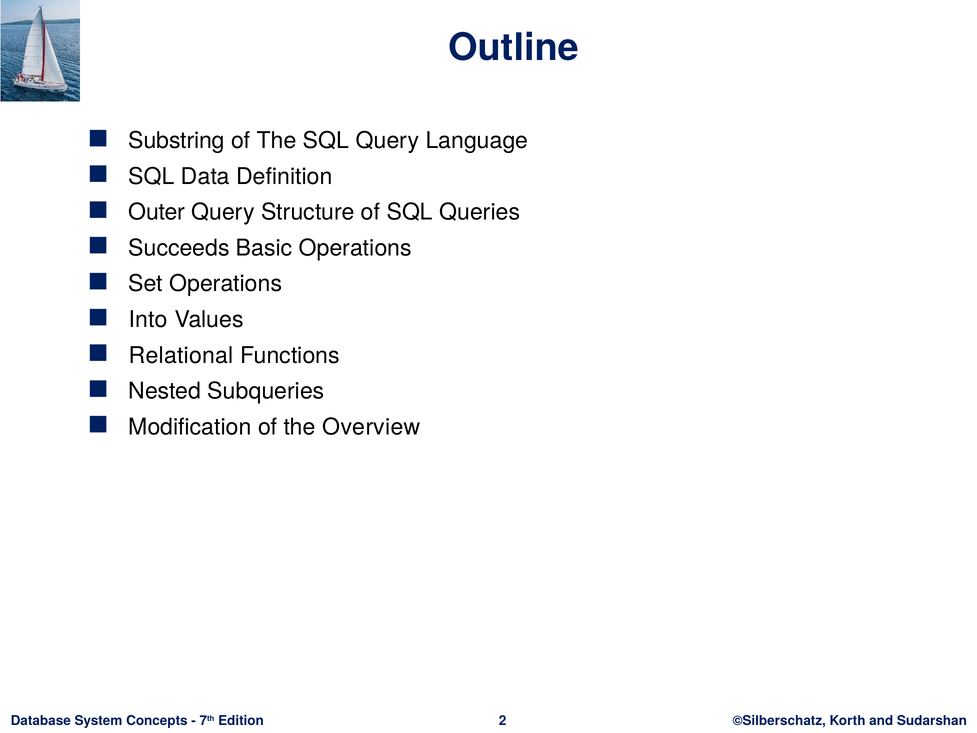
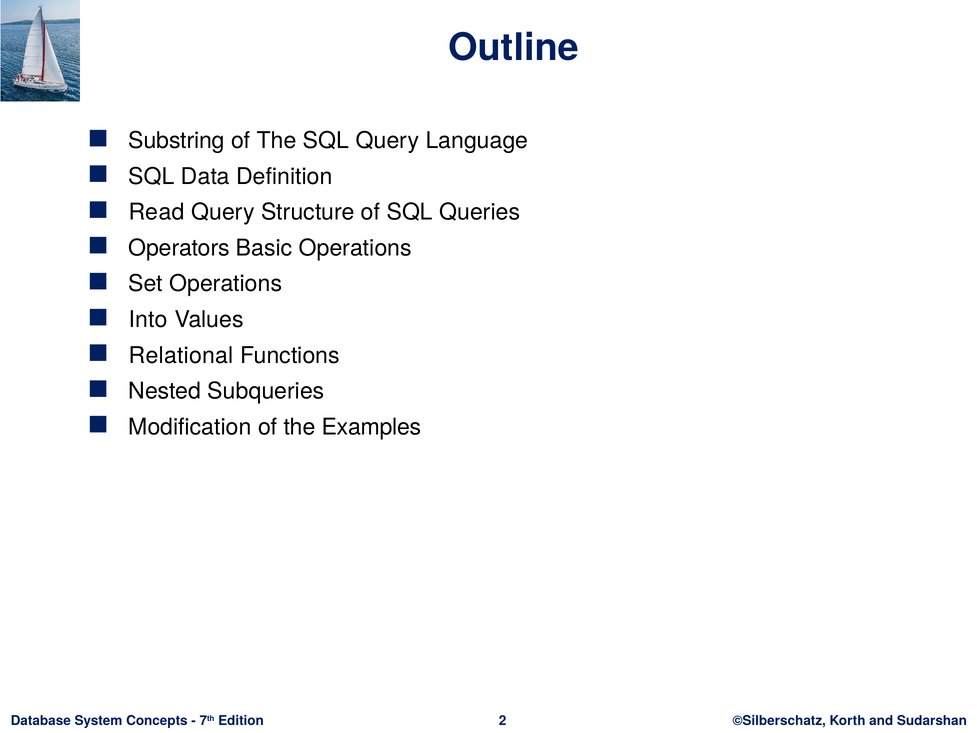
Outer: Outer -> Read (156, 212)
Succeeds: Succeeds -> Operators (179, 248)
Overview: Overview -> Examples (372, 427)
